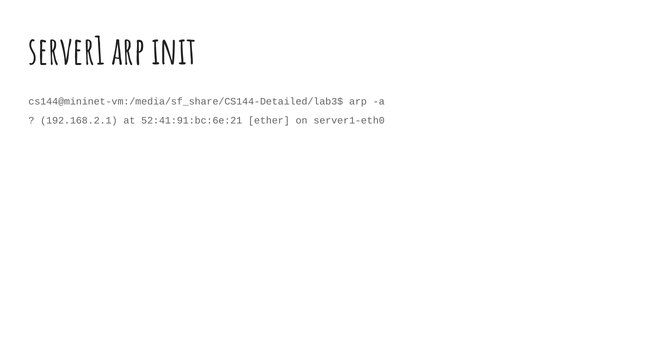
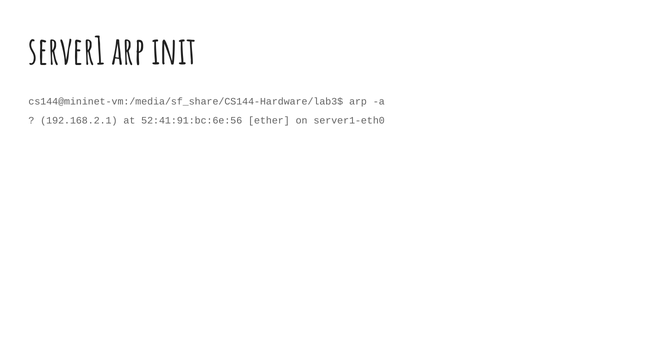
cs144@mininet-vm:/media/sf_share/CS144-Detailed/lab3$: cs144@mininet-vm:/media/sf_share/CS144-Detailed/lab3$ -> cs144@mininet-vm:/media/sf_share/CS144-Hardware/lab3$ (186, 102)
52:41:91:bc:6e:21: 52:41:91:bc:6e:21 -> 52:41:91:bc:6e:56 (192, 121)
